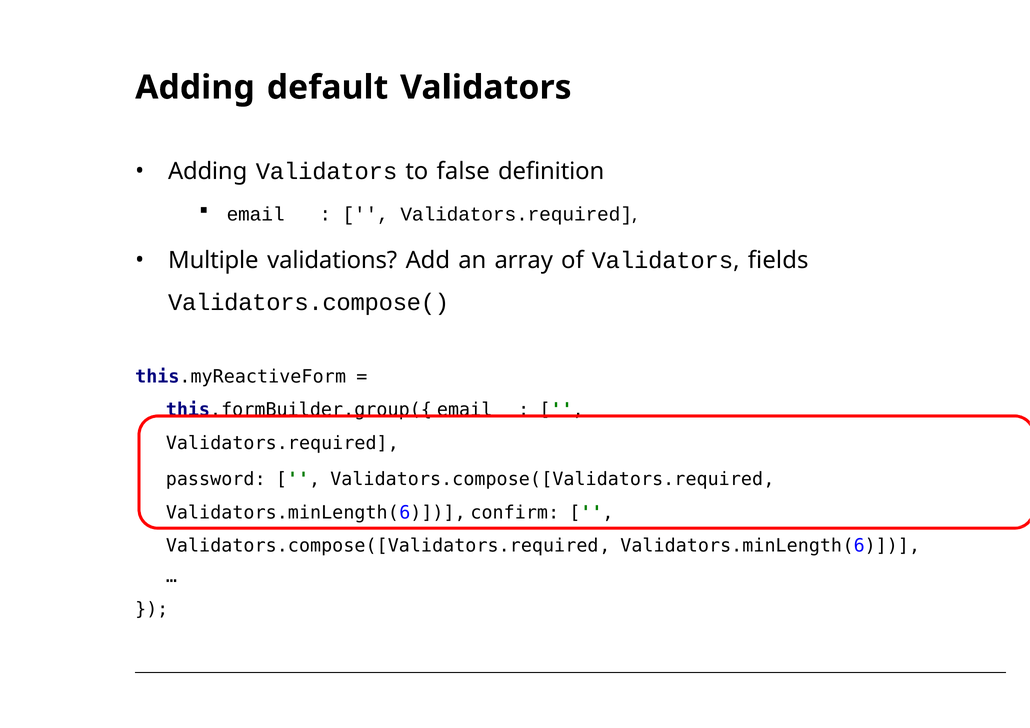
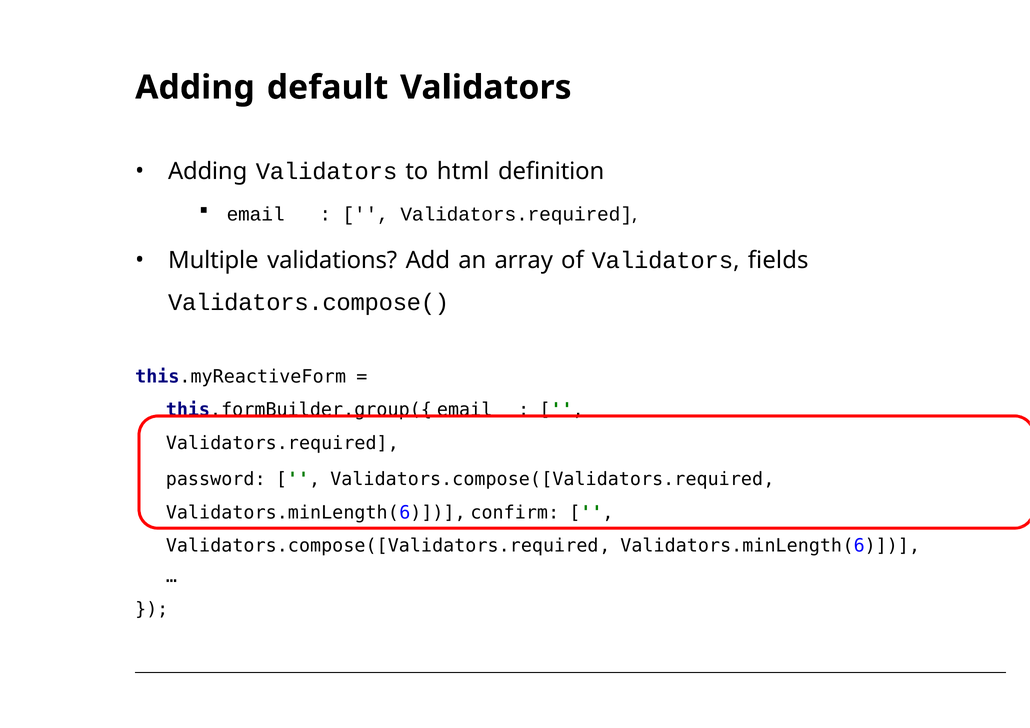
false: false -> html (463, 171)
